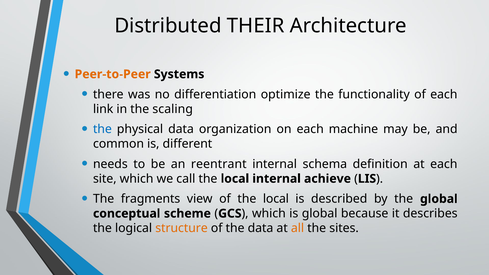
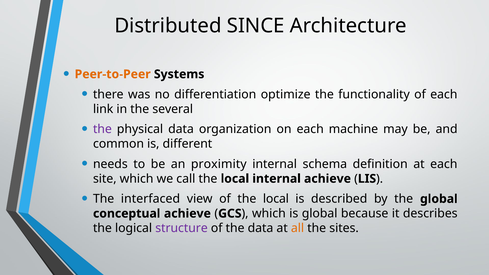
THEIR: THEIR -> SINCE (256, 26)
scaling: scaling -> several (173, 109)
the colour: blue -> purple (102, 129)
reentrant: reentrant -> proximity (219, 164)
fragments: fragments -> interfaced (150, 199)
conceptual scheme: scheme -> achieve (187, 214)
structure colour: orange -> purple (182, 228)
